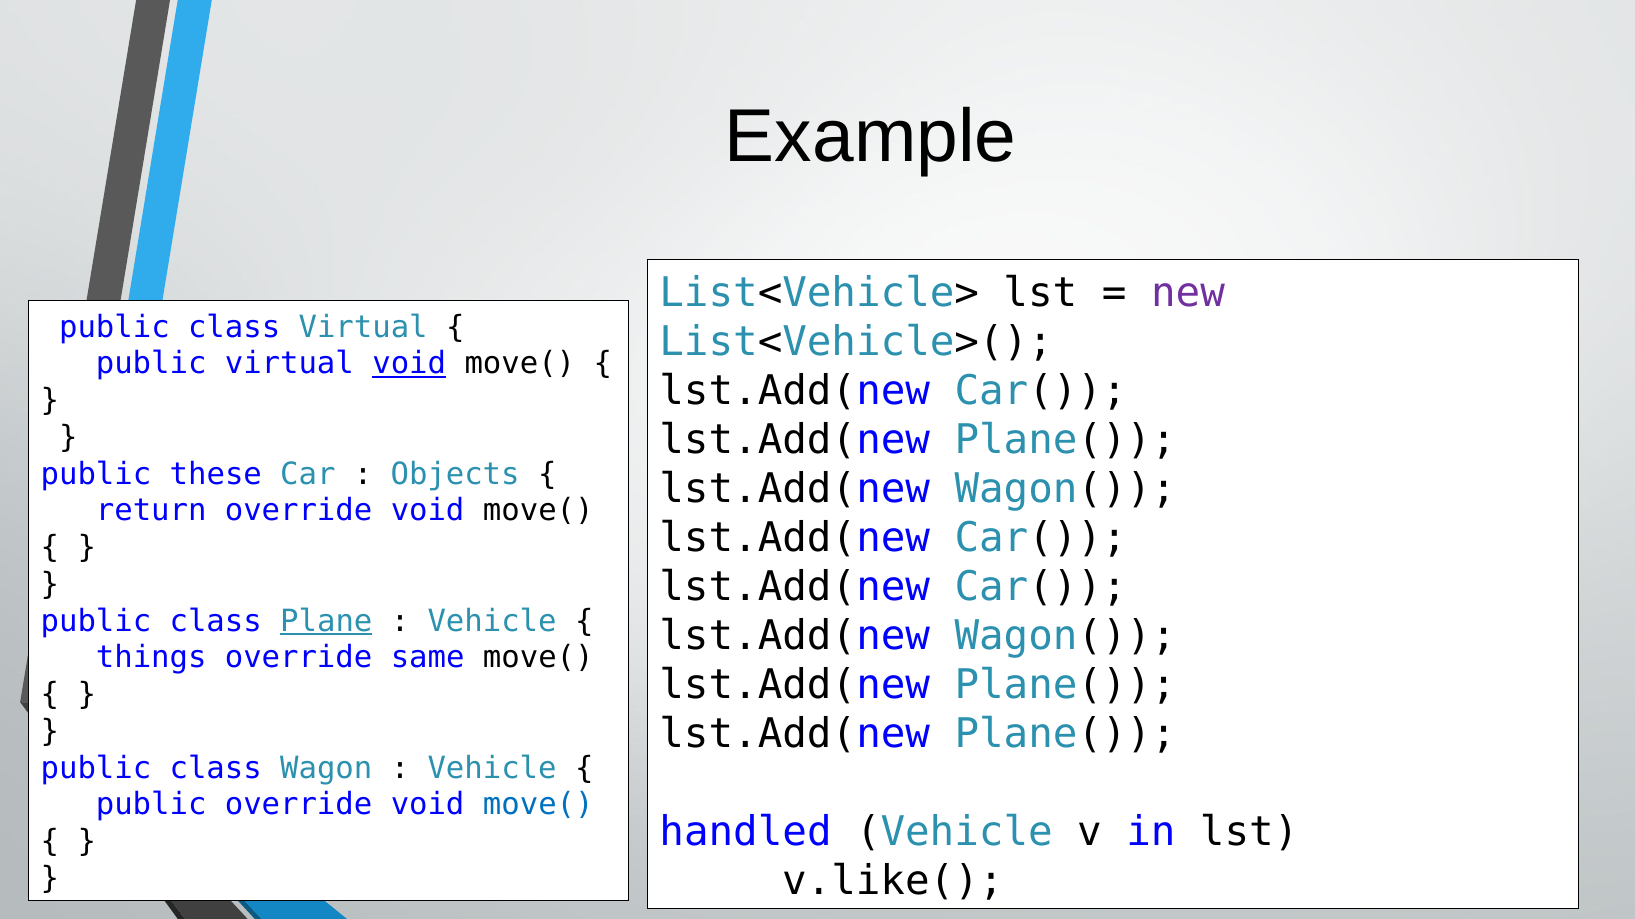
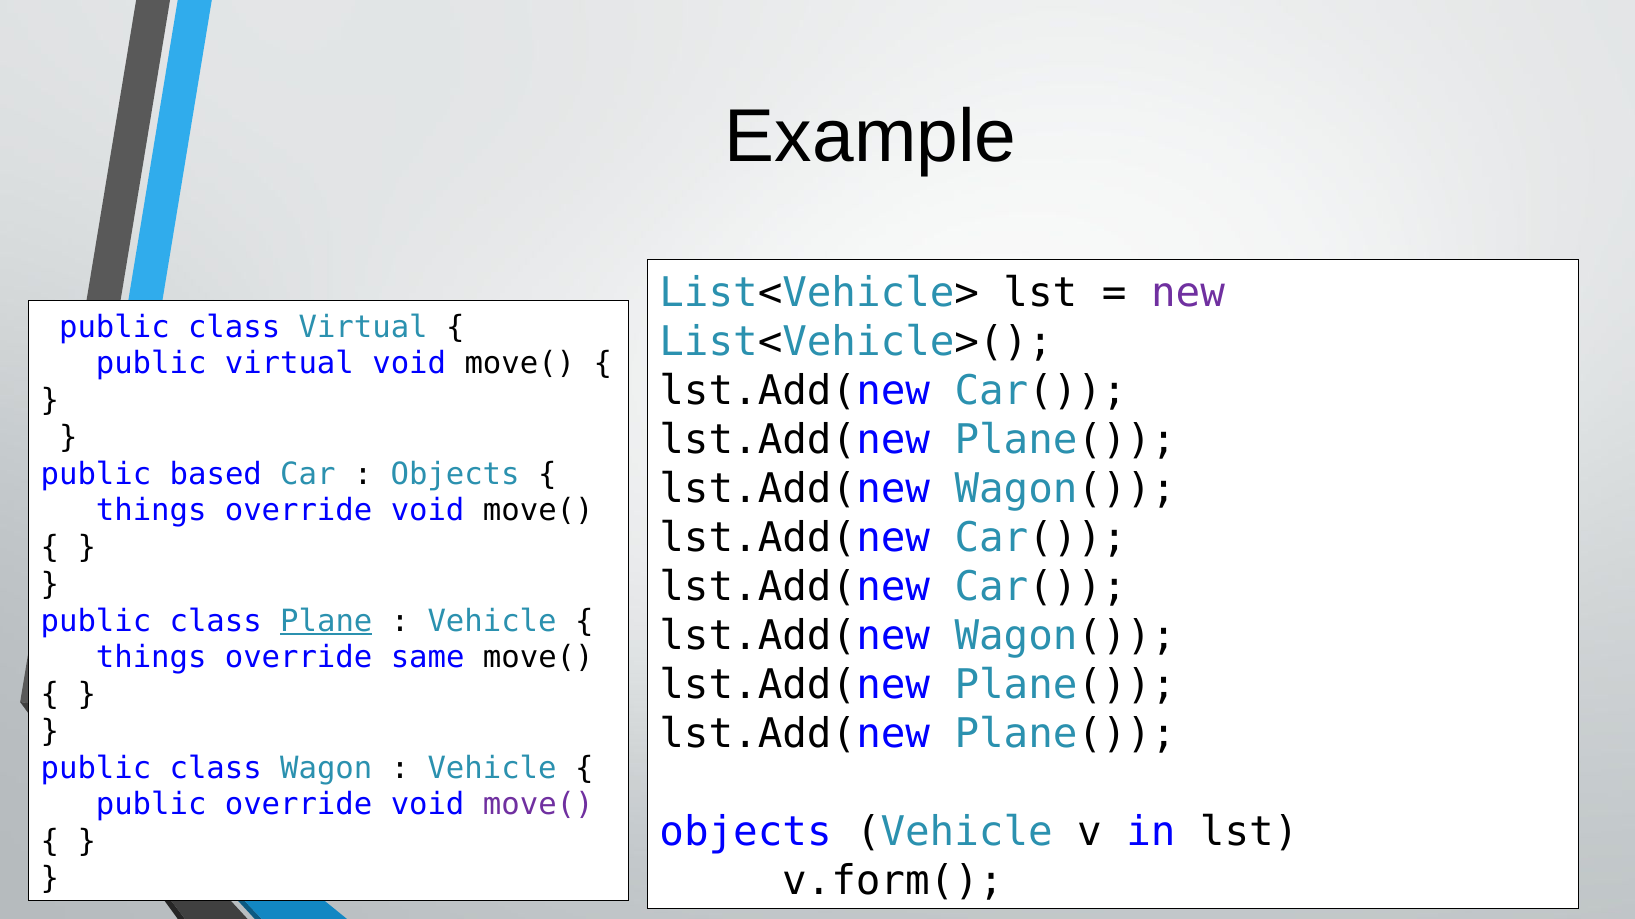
void underline: present -> none (409, 364)
these: these -> based (216, 474)
return: return -> things (151, 511)
move( colour: blue -> purple (538, 805)
handled: handled -> objects (746, 833)
v.like(: v.like( -> v.form( (893, 882)
